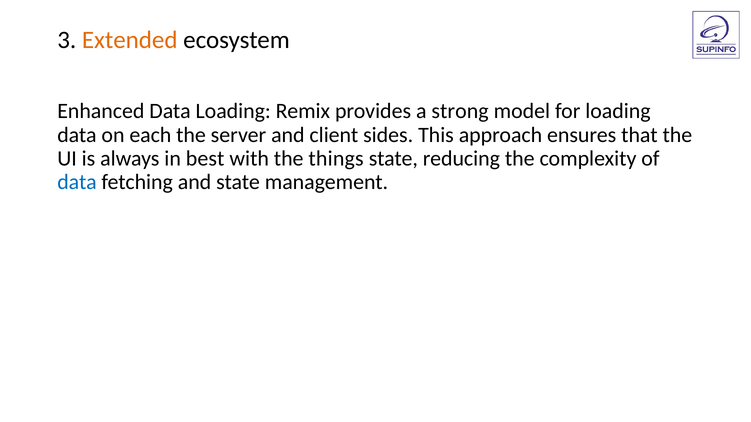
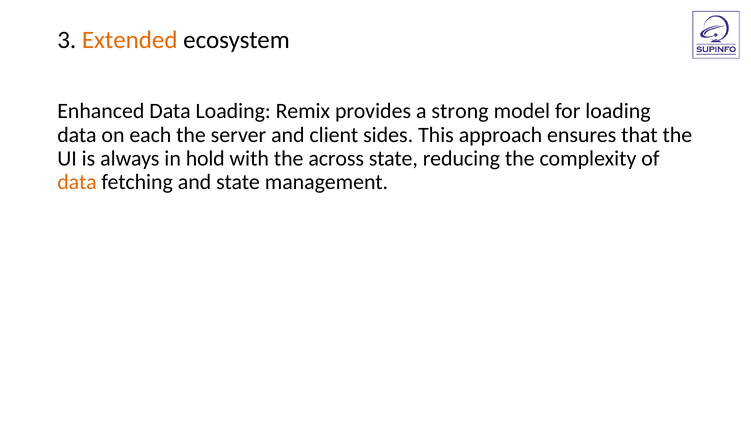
best: best -> hold (205, 159)
things: things -> across (336, 159)
data colour: blue -> orange (77, 182)
